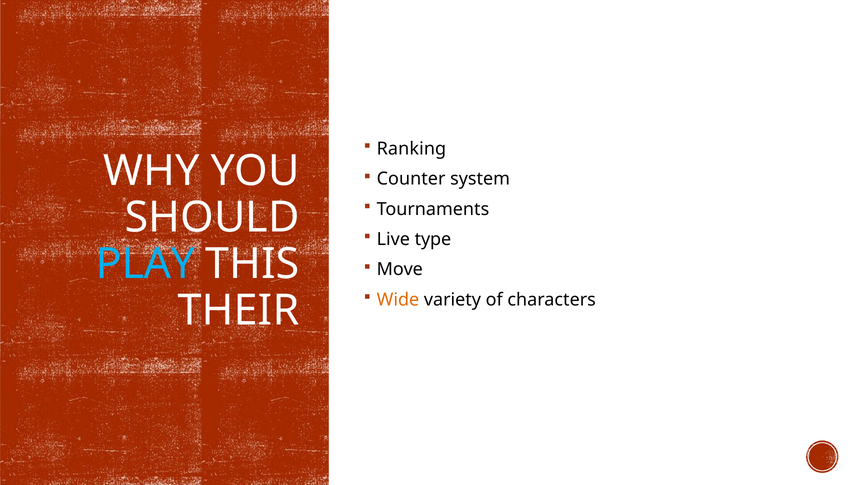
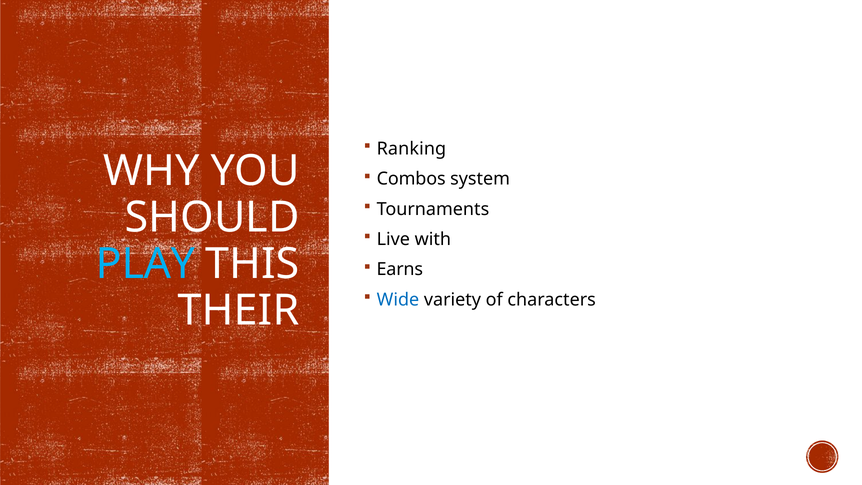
Counter: Counter -> Combos (411, 179)
type: type -> with (433, 239)
Move: Move -> Earns (400, 269)
Wide colour: orange -> blue (398, 300)
